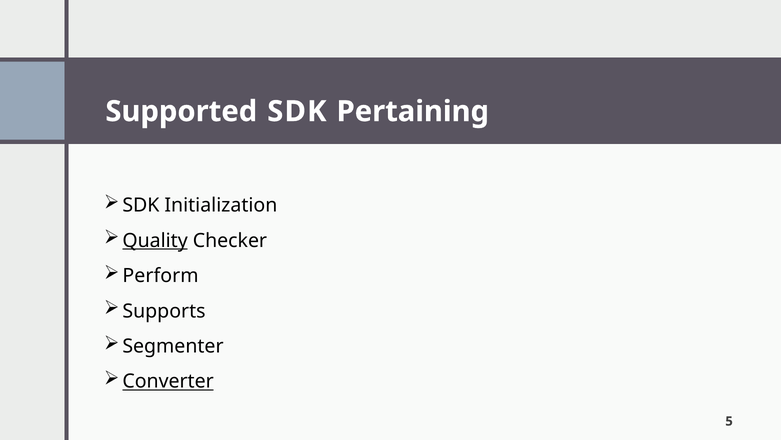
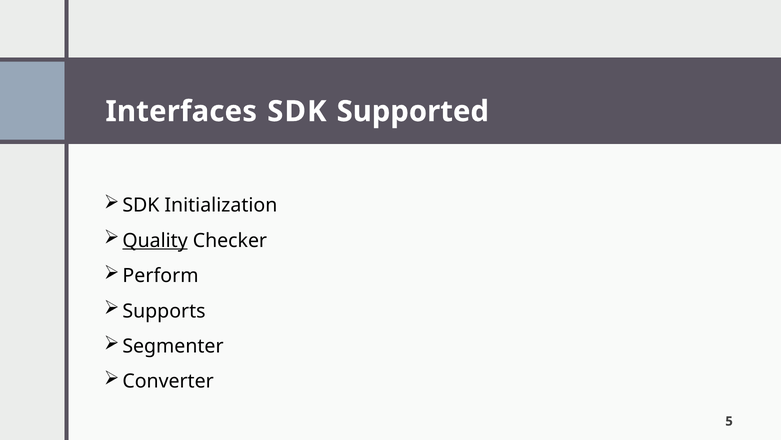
Supported: Supported -> Interfaces (181, 111)
Pertaining: Pertaining -> Supported (413, 111)
Converter underline: present -> none (168, 381)
